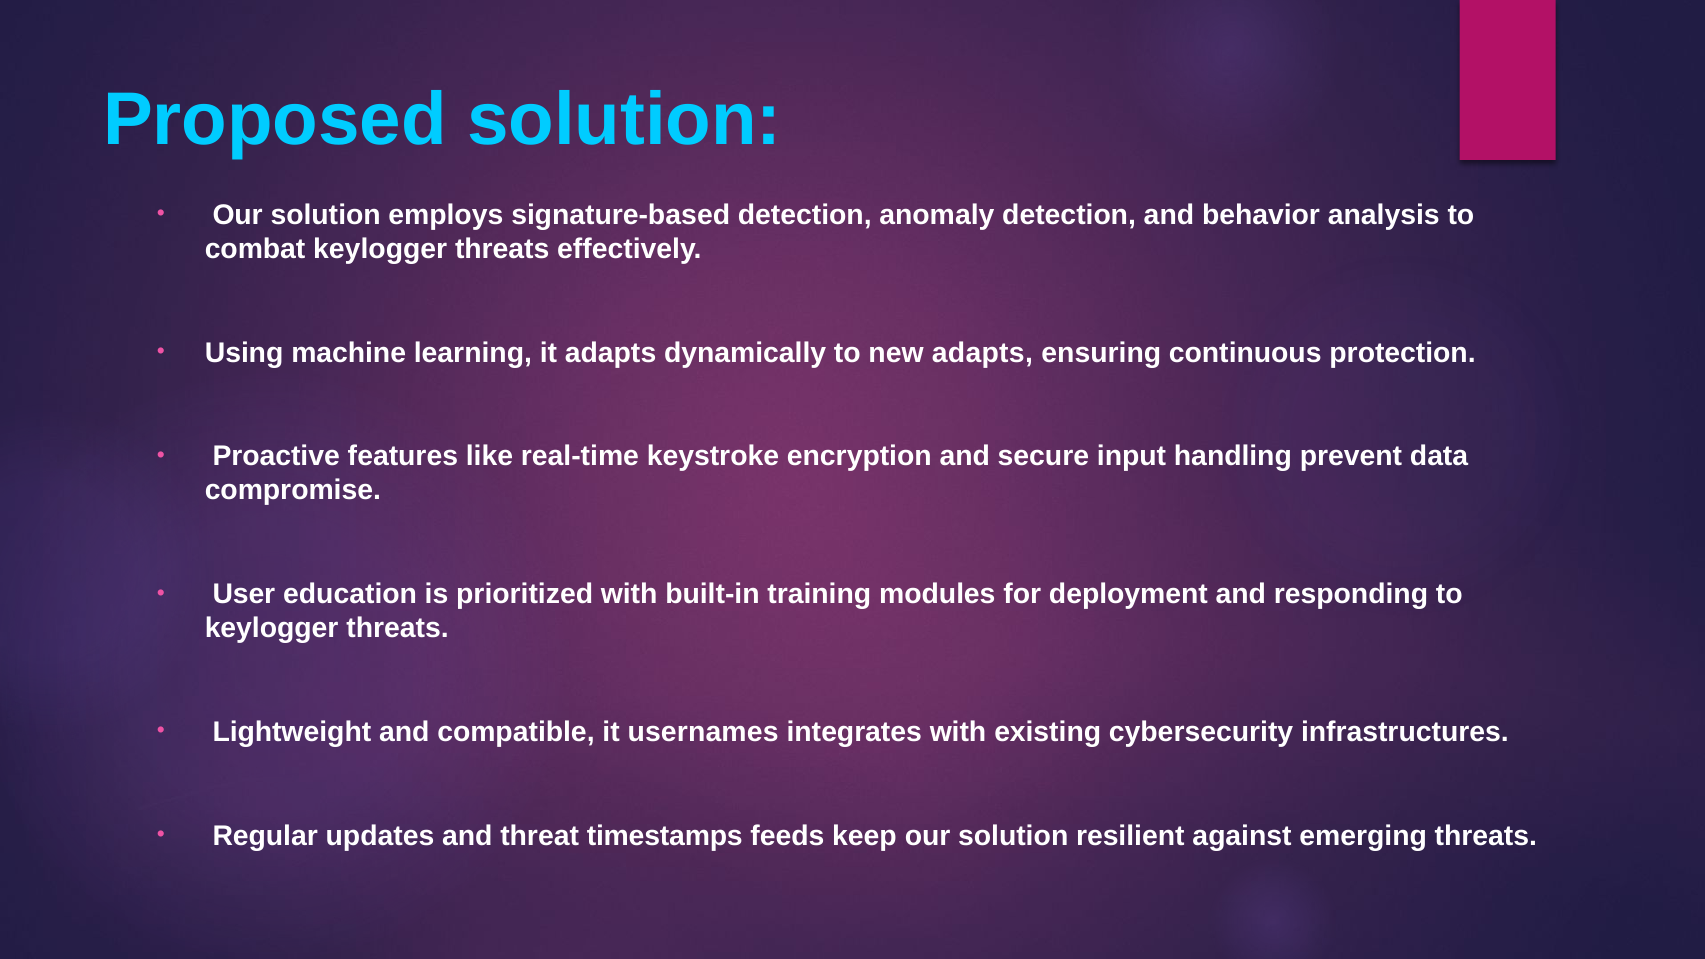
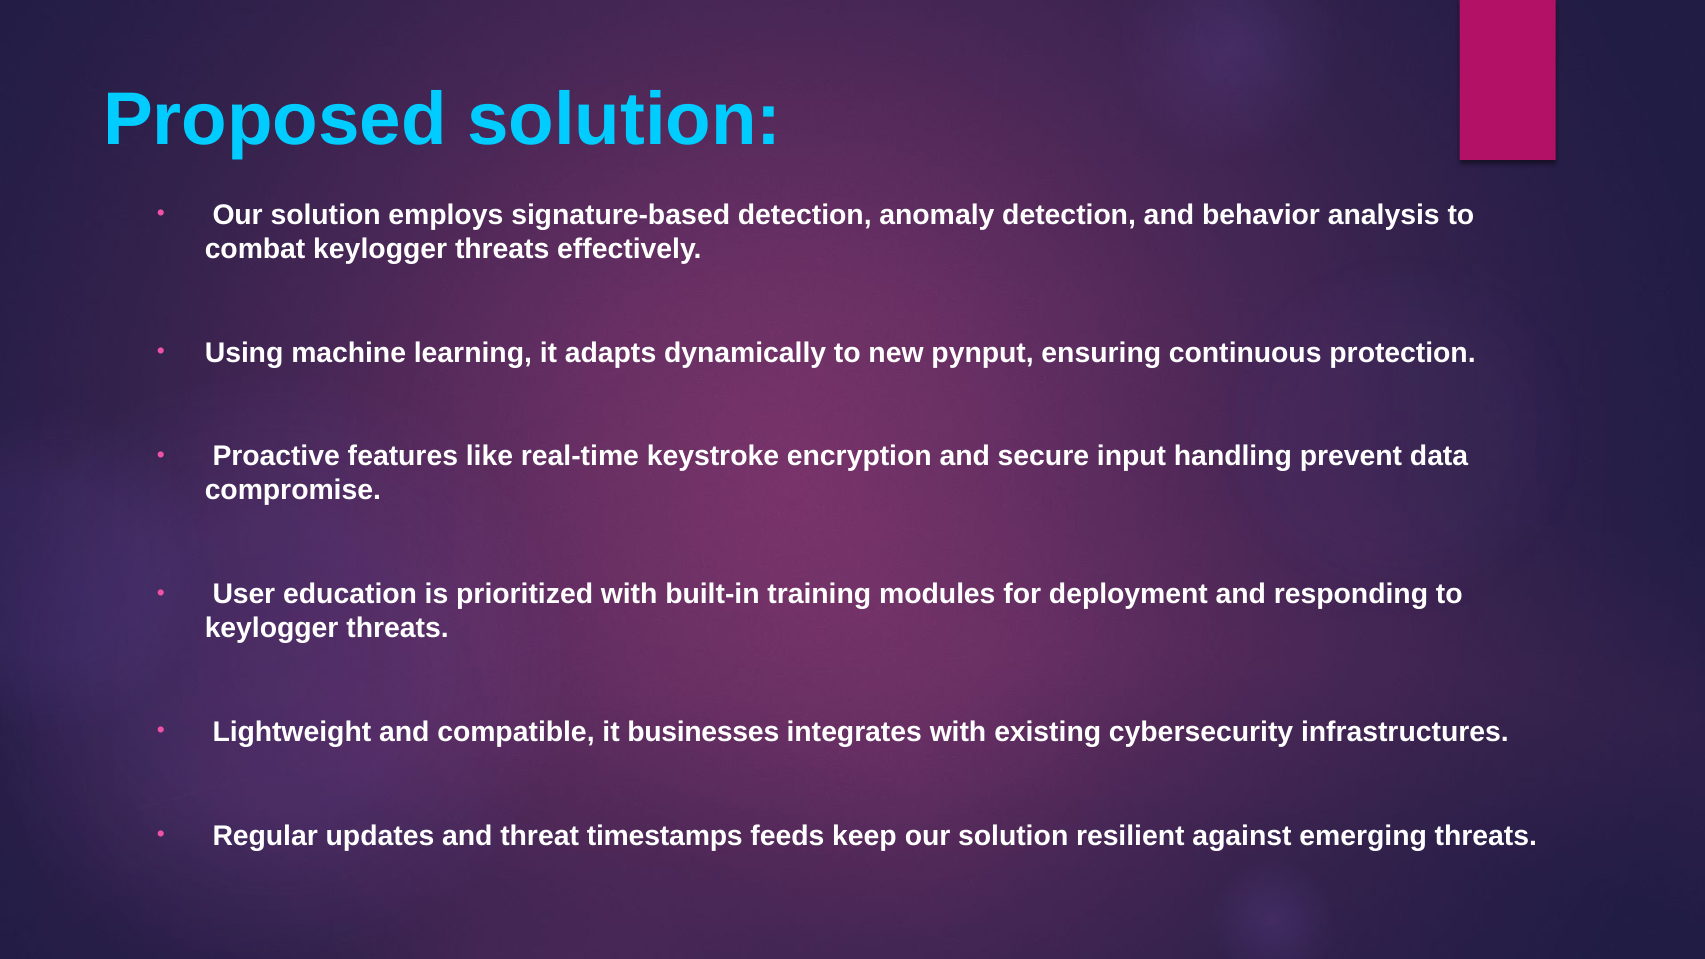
new adapts: adapts -> pynput (983, 353)
usernames: usernames -> businesses (703, 732)
